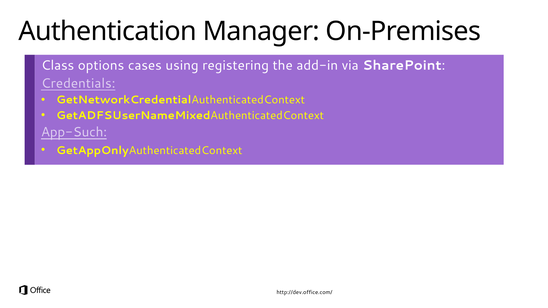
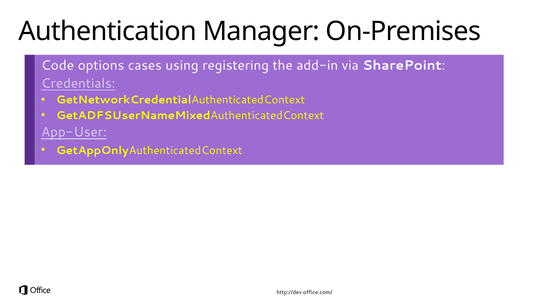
Class: Class -> Code (58, 66)
App-Such: App-Such -> App-User (74, 132)
